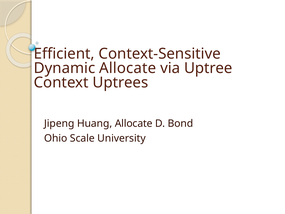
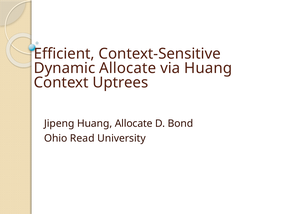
via Uptree: Uptree -> Huang (208, 68)
Scale: Scale -> Read (82, 138)
